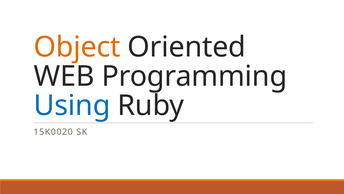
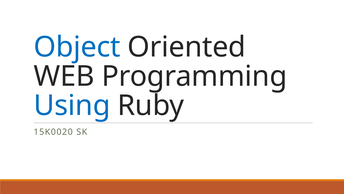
Object colour: orange -> blue (77, 47)
